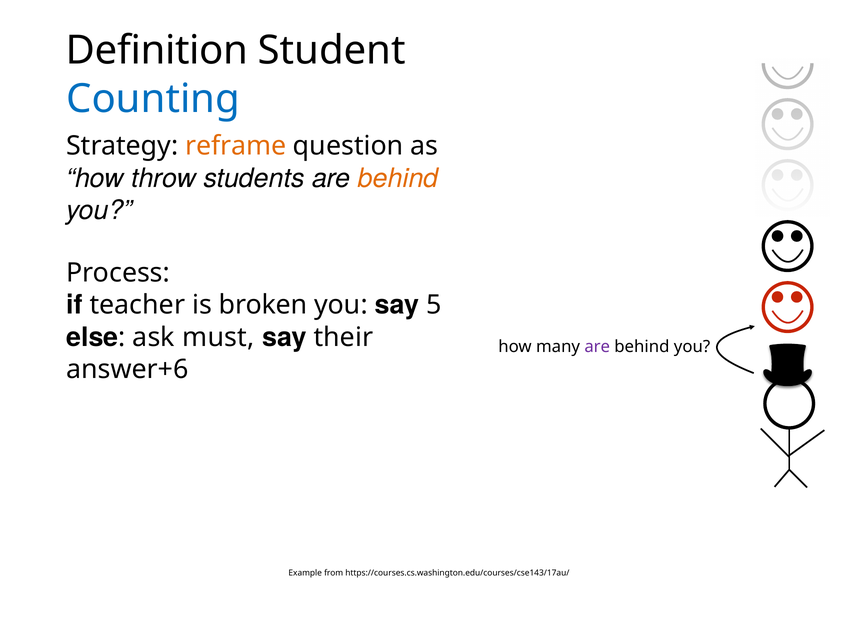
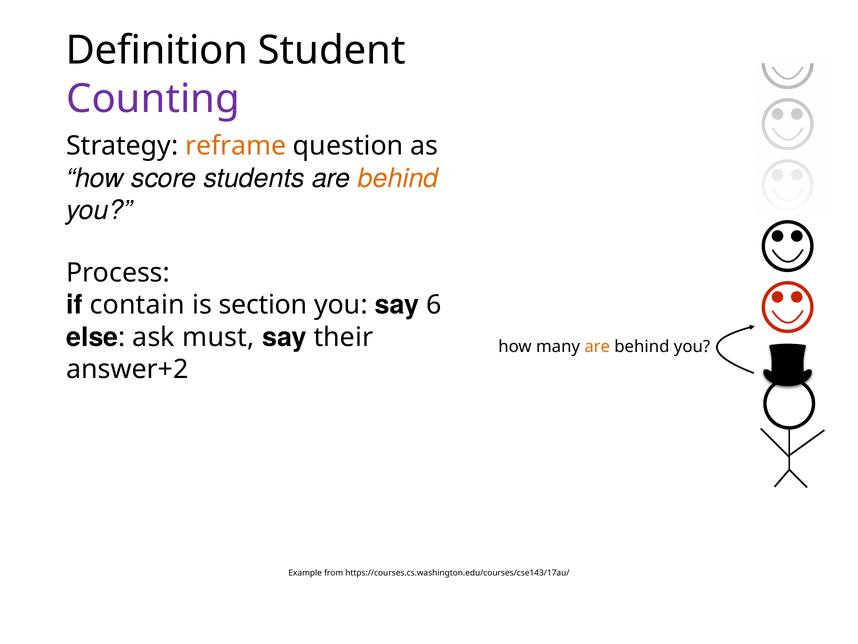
Counting colour: blue -> purple (153, 99)
throw: throw -> score (164, 178)
teacher: teacher -> contain (137, 305)
broken: broken -> section (263, 305)
5: 5 -> 6 (434, 305)
are colour: purple -> orange (597, 347)
answer+6: answer+6 -> answer+2 (127, 369)
